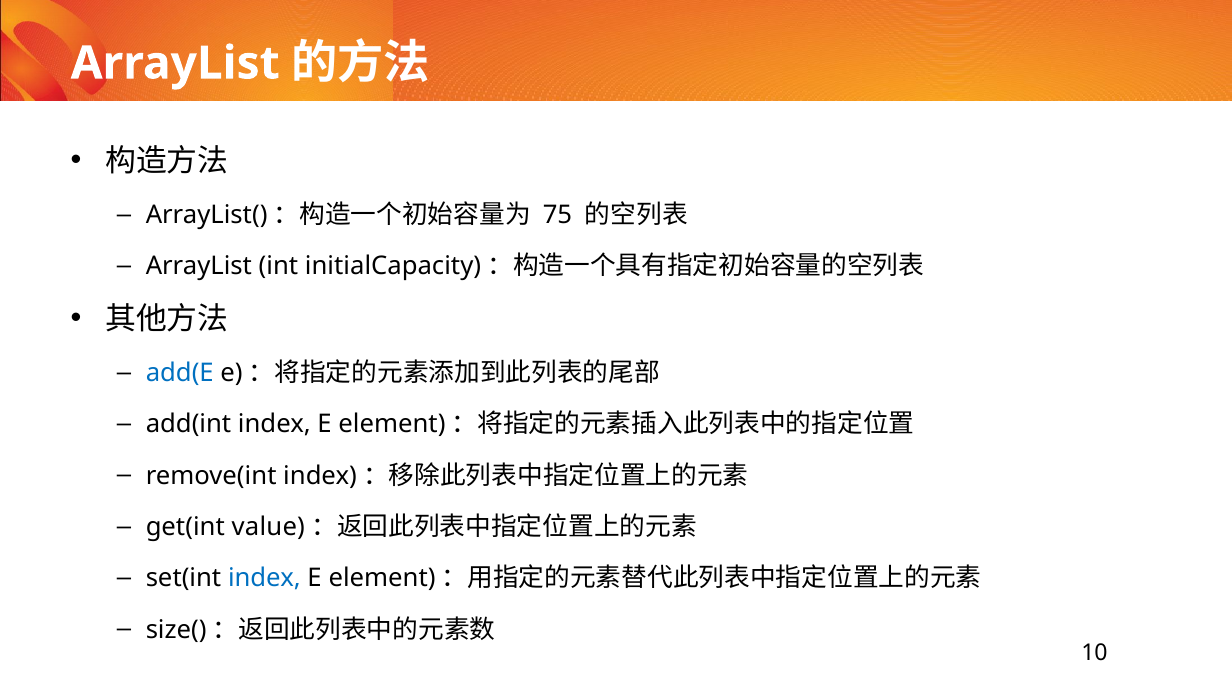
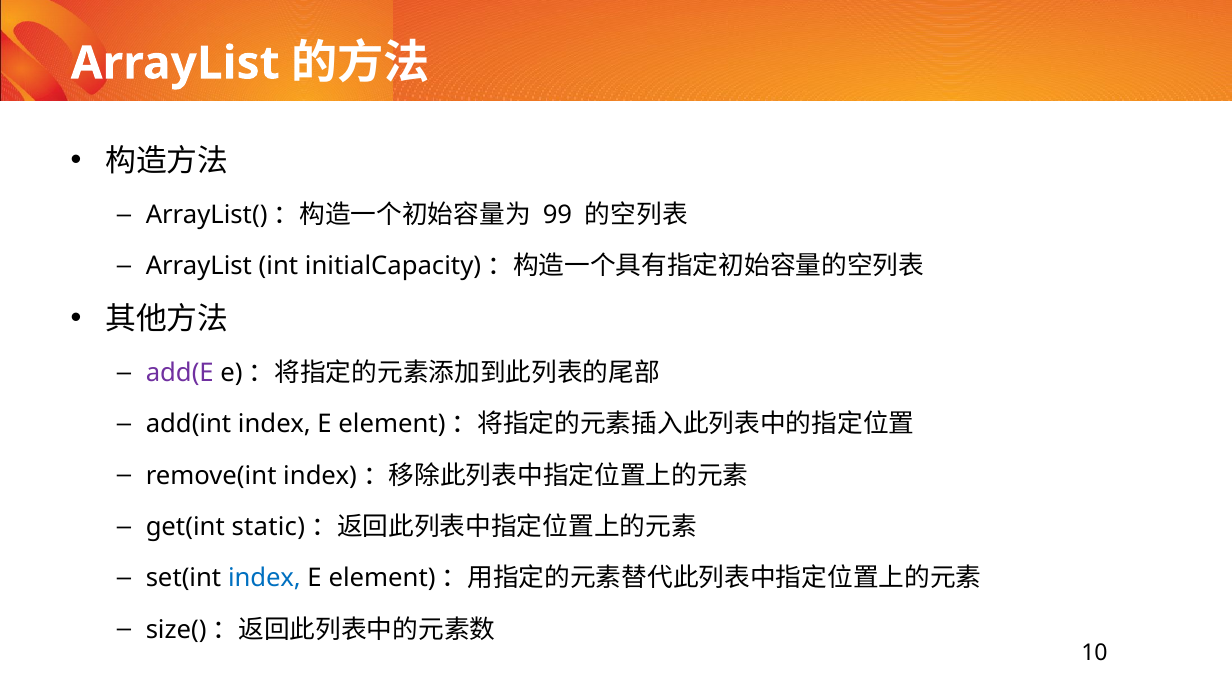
75: 75 -> 99 (557, 215)
add(E colour: blue -> purple (180, 373)
value: value -> static (268, 527)
